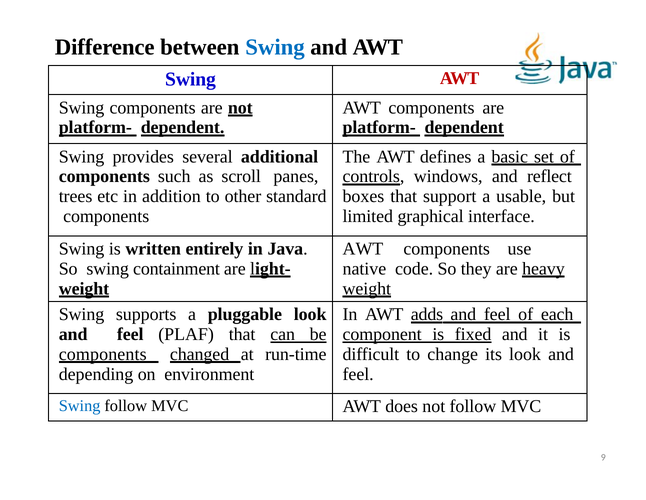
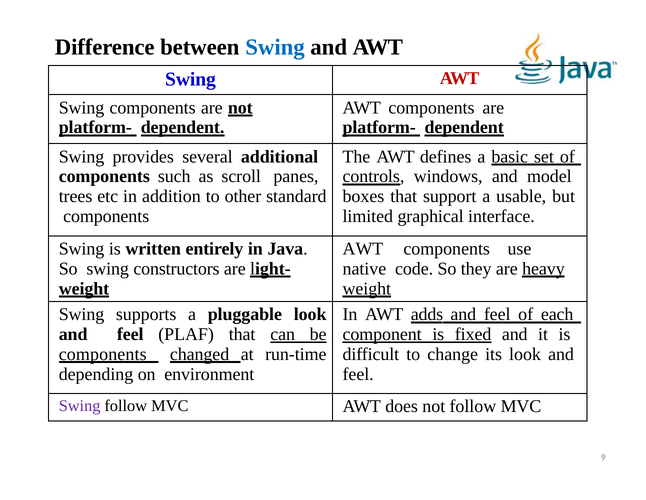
reflect: reflect -> model (549, 176)
containment: containment -> constructors (176, 268)
Swing colour: blue -> purple (80, 405)
